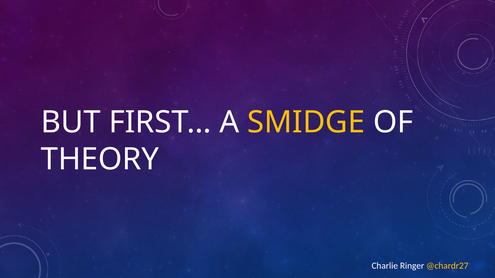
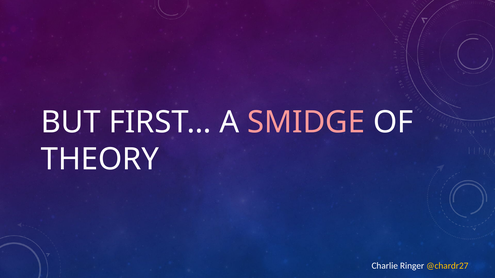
SMIDGE colour: yellow -> pink (306, 123)
